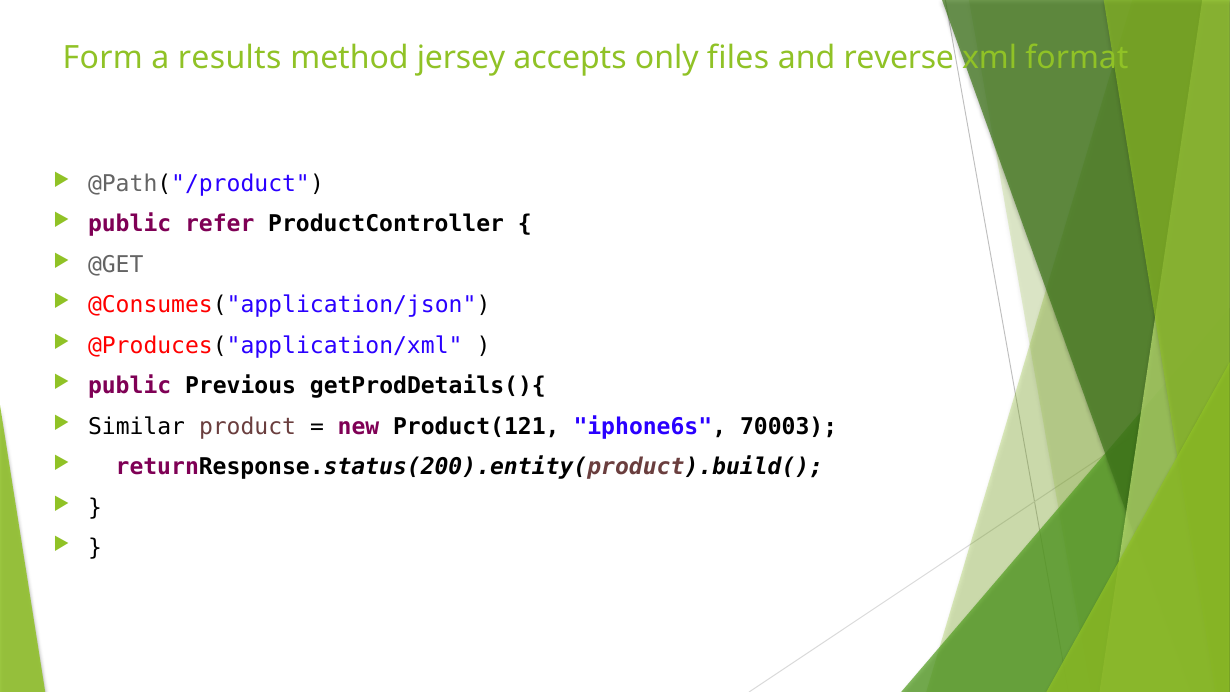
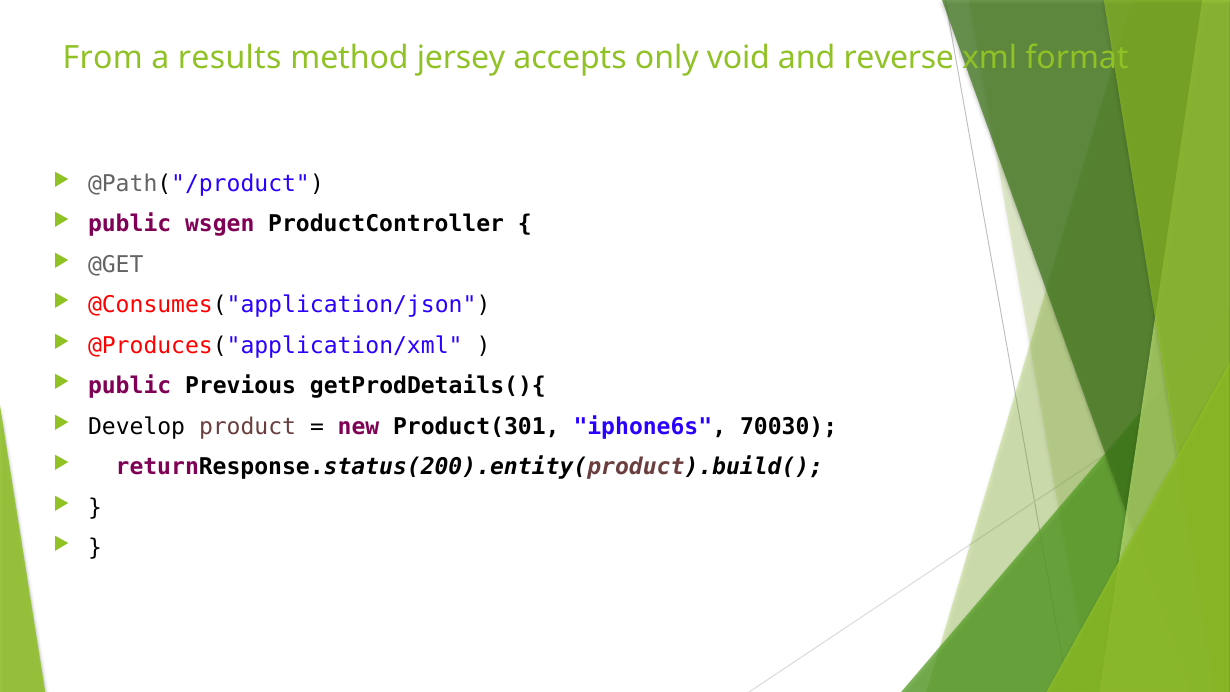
Form: Form -> From (103, 58)
files: files -> void (738, 58)
refer: refer -> wsgen (220, 224)
Similar: Similar -> Develop (137, 426)
Product(121: Product(121 -> Product(301 (476, 426)
70003: 70003 -> 70030 (789, 426)
